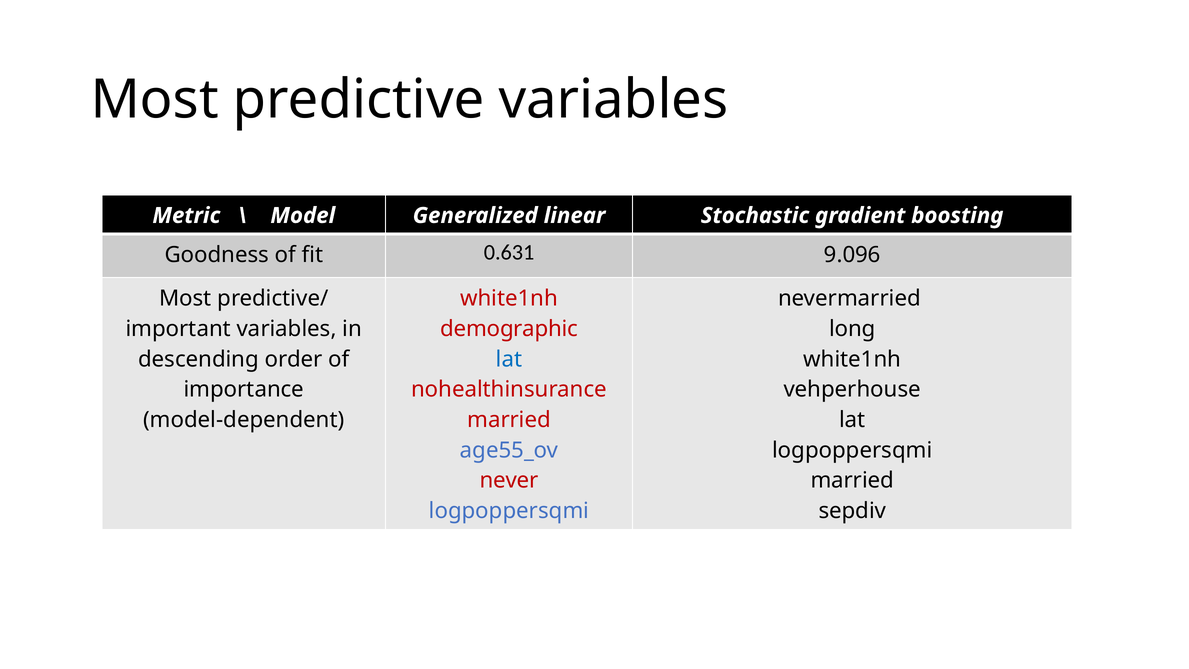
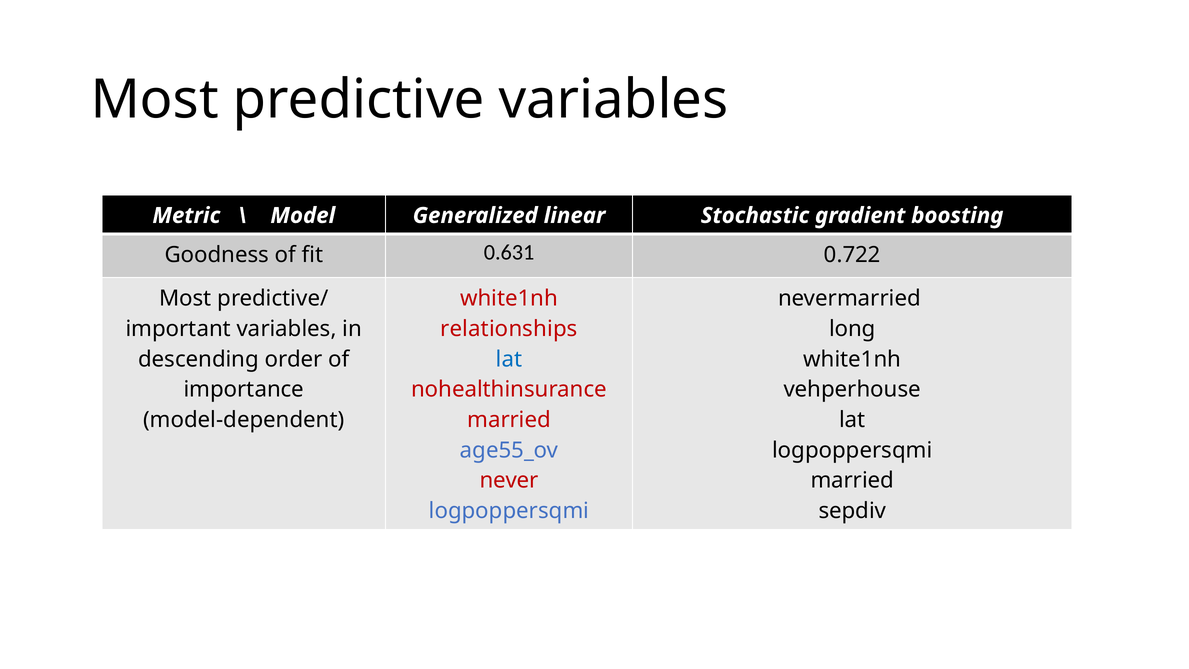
9.096: 9.096 -> 0.722 (852, 255)
demographic: demographic -> relationships (509, 329)
